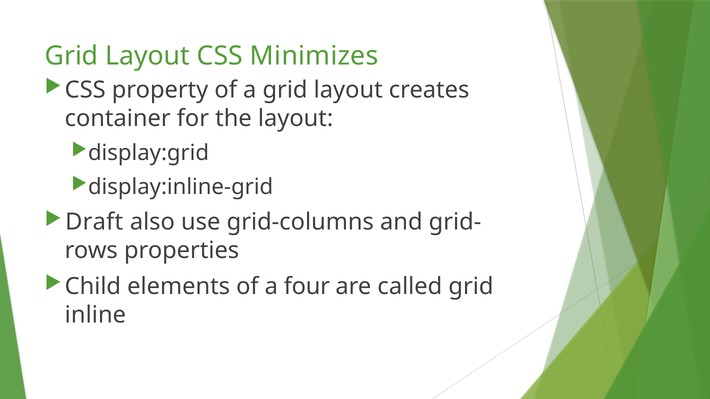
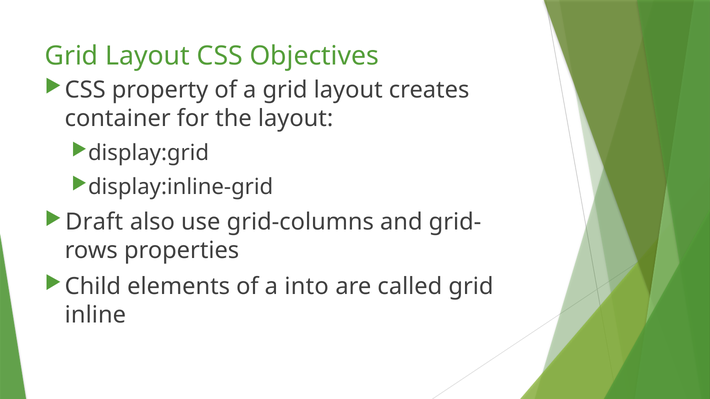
Minimizes: Minimizes -> Objectives (314, 56)
four: four -> into (307, 287)
